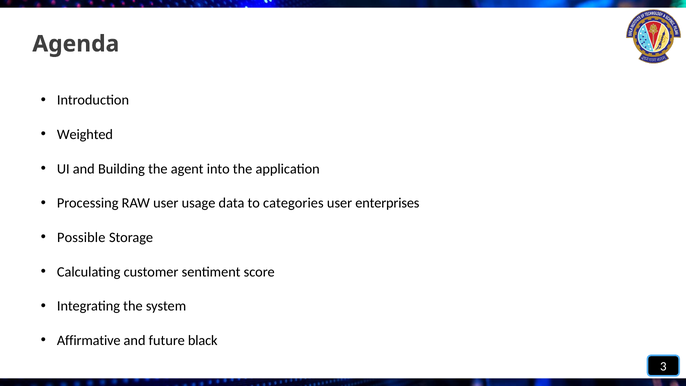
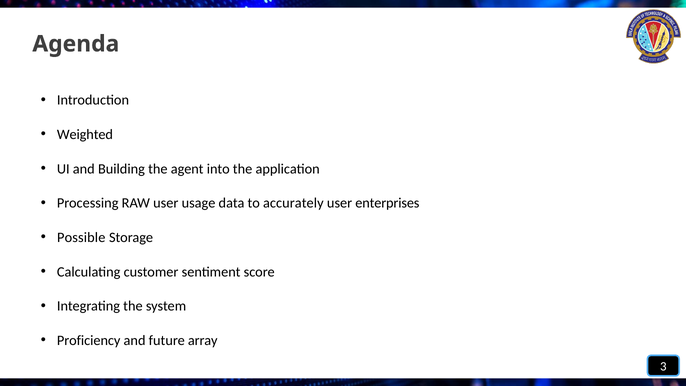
categories: categories -> accurately (293, 203)
Affirmative: Affirmative -> Proficiency (89, 340)
black: black -> array (203, 340)
